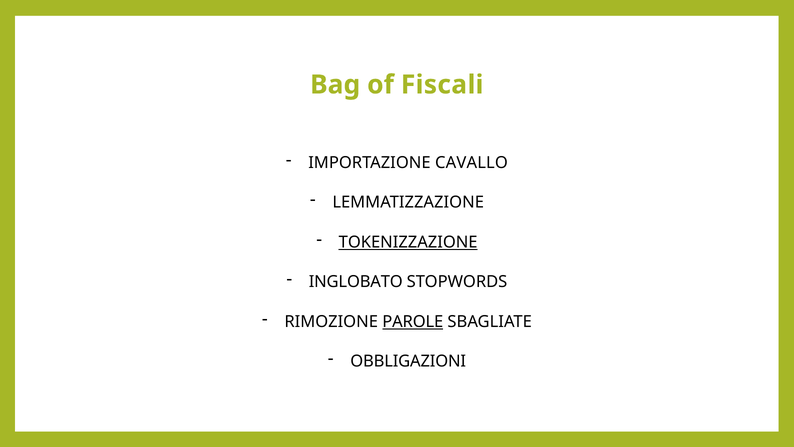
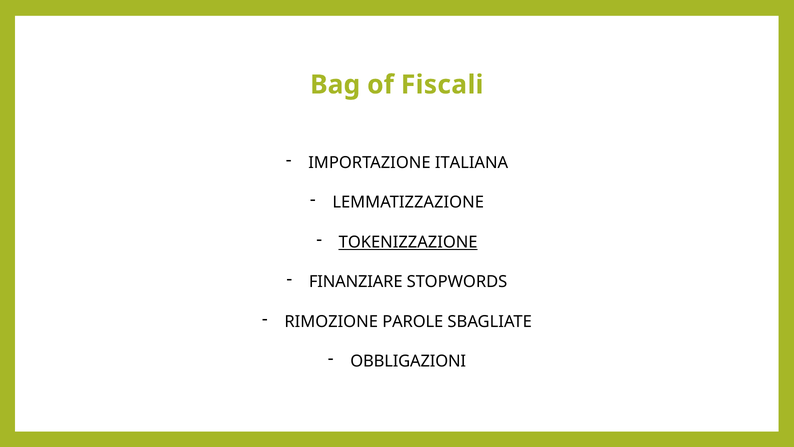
CAVALLO: CAVALLO -> ITALIANA (472, 163)
INGLOBATO: INGLOBATO -> FINANZIARE (356, 282)
PAROLE underline: present -> none (413, 321)
